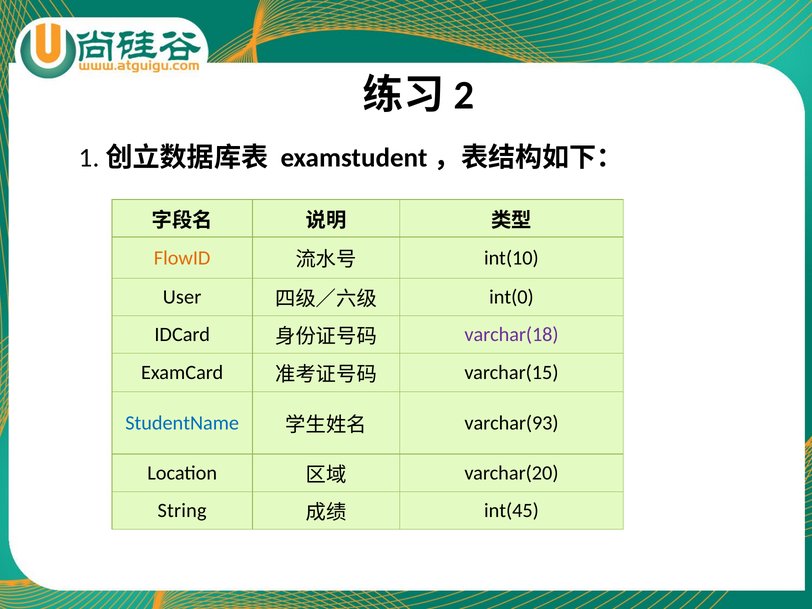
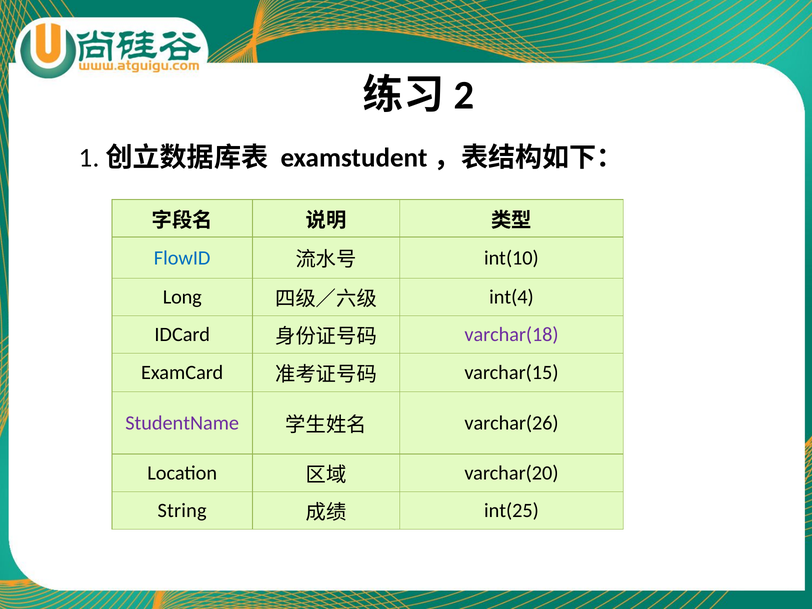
FlowID colour: orange -> blue (182, 258)
User: User -> Long (182, 297)
int(0: int(0 -> int(4 (511, 297)
StudentName colour: blue -> purple (182, 423)
varchar(93: varchar(93 -> varchar(26 (512, 423)
int(45: int(45 -> int(25 (511, 511)
